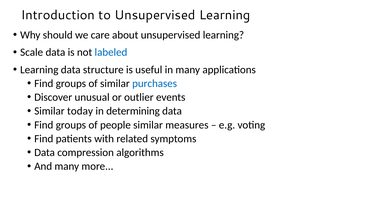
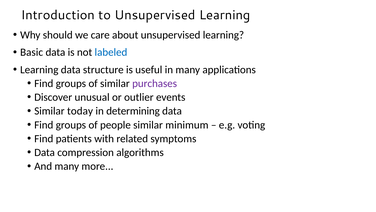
Scale: Scale -> Basic (32, 52)
purchases colour: blue -> purple (155, 83)
measures: measures -> minimum (187, 125)
